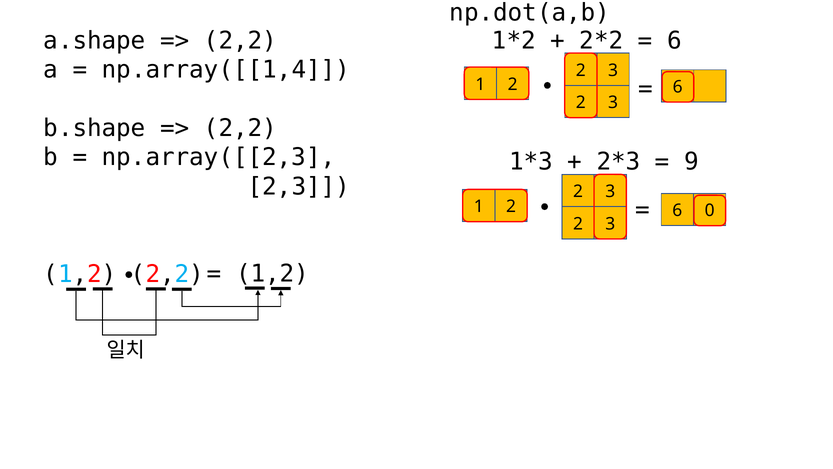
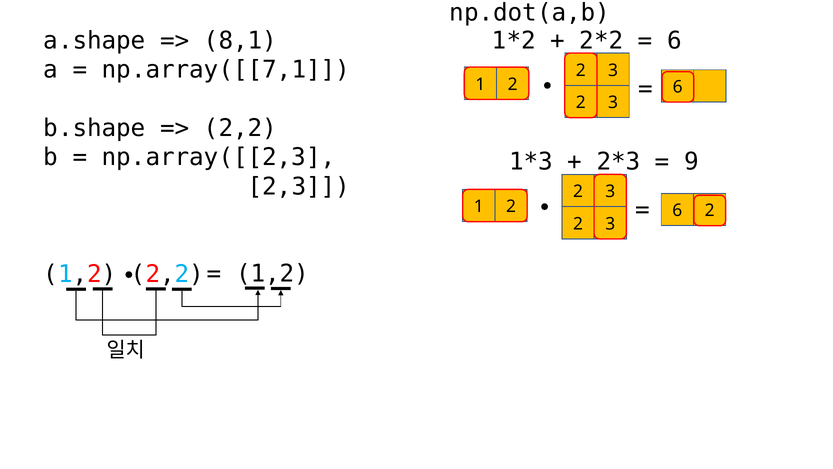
2,2: 2,2 -> 8,1 (241, 40)
np.array([[1,4: np.array([[1,4 -> np.array([[7,1 (226, 70)
6 0: 0 -> 2 (710, 211)
